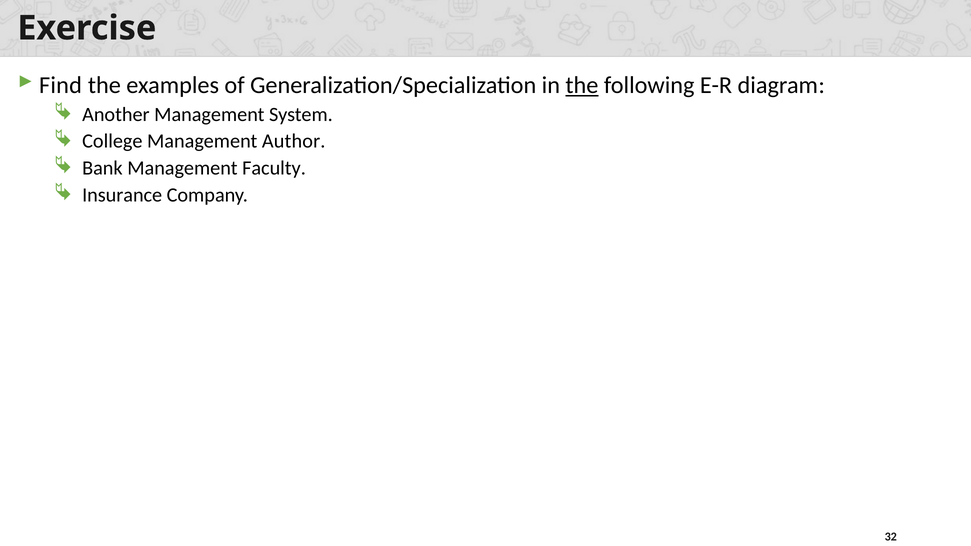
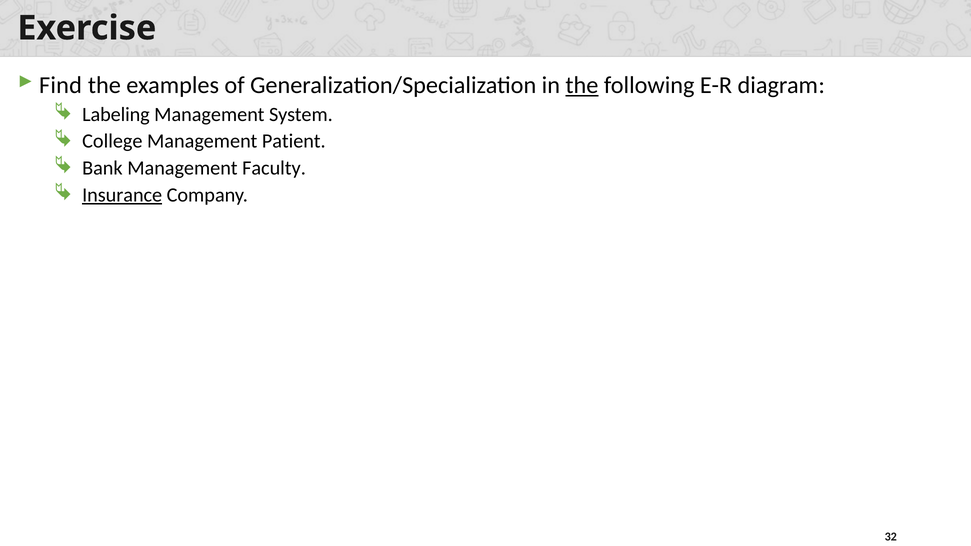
Another: Another -> Labeling (116, 114)
Author: Author -> Patient (294, 141)
Insurance underline: none -> present (122, 195)
